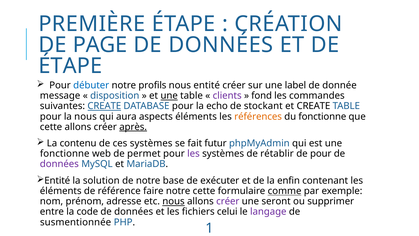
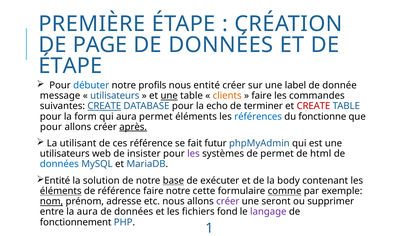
disposition: disposition -> utilisateurs (115, 96)
clients colour: purple -> orange (227, 96)
fond: fond -> faire (262, 96)
stockant: stockant -> terminer (263, 106)
CREATE colour: black -> red (313, 106)
la nous: nous -> form (86, 116)
aura aspects: aspects -> permet (156, 116)
références colour: orange -> blue (258, 116)
cette: cette -> pour (51, 127)
contenu: contenu -> utilisant (78, 143)
ces systèmes: systèmes -> référence (151, 143)
fonctionne: fonctionne -> utilisateurs (65, 154)
permet: permet -> insister (144, 154)
de rétablir: rétablir -> permet (277, 154)
de pour: pour -> html (321, 154)
données colour: purple -> blue (59, 164)
base underline: none -> present (173, 180)
enfin: enfin -> body (288, 180)
éléments underline: none -> present (61, 191)
nom underline: none -> present (52, 201)
nous underline: present -> none (174, 201)
la code: code -> aura (87, 212)
celui: celui -> fond (227, 212)
susmentionnée: susmentionnée -> fonctionnement (76, 222)
